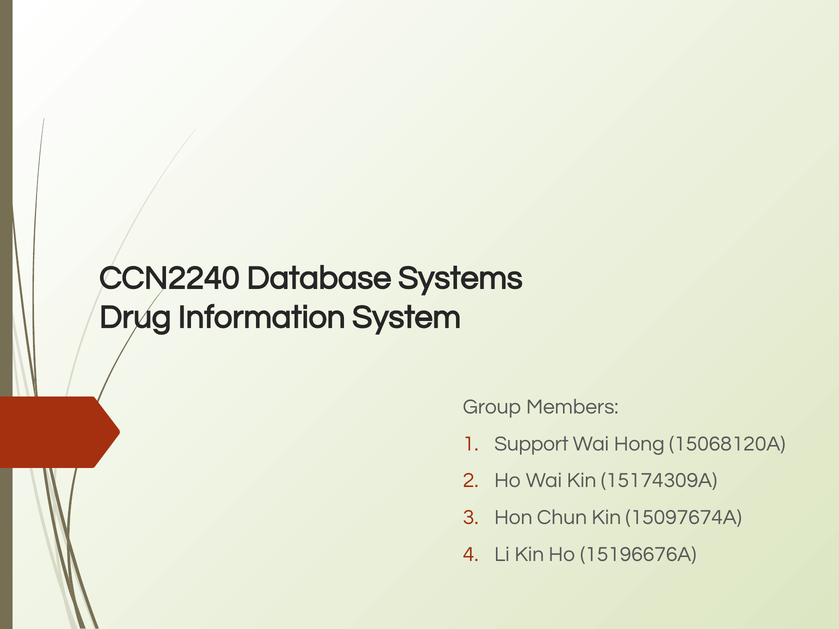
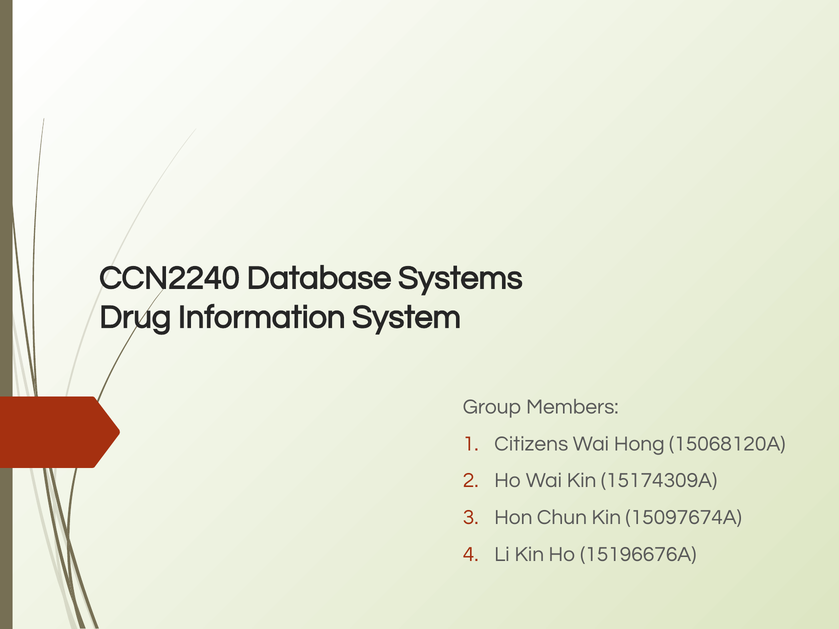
Support: Support -> Citizens (531, 444)
